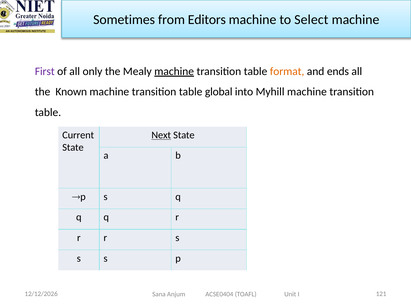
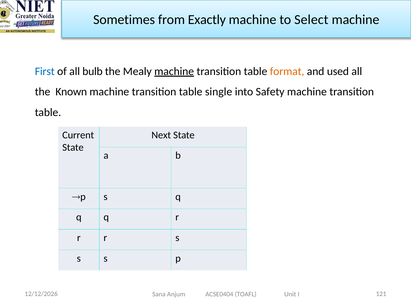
Editors: Editors -> Exactly (207, 20)
First colour: purple -> blue (45, 71)
only: only -> bulb (93, 71)
ends: ends -> used (338, 71)
global: global -> single (219, 92)
Myhill: Myhill -> Safety (270, 92)
Next underline: present -> none (161, 135)
